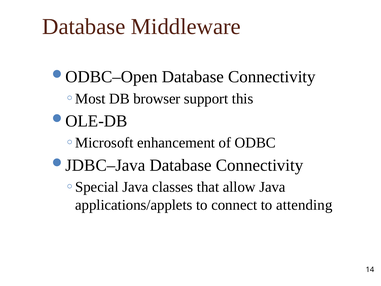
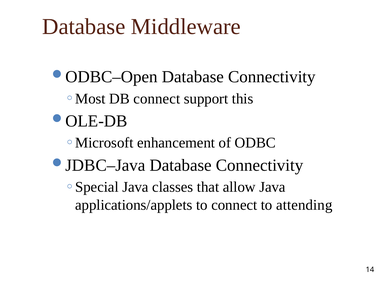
DB browser: browser -> connect (157, 99)
